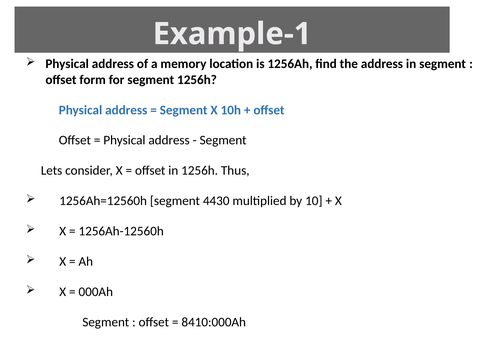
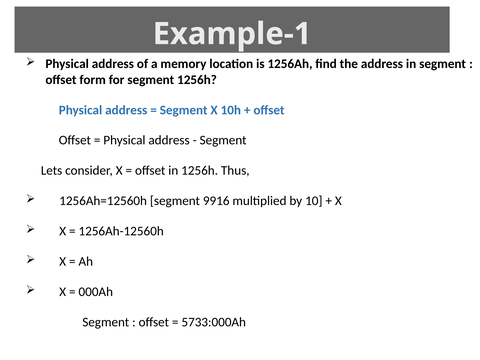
4430: 4430 -> 9916 (216, 201)
8410:000Ah: 8410:000Ah -> 5733:000Ah (214, 322)
